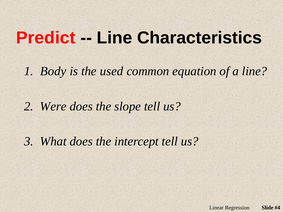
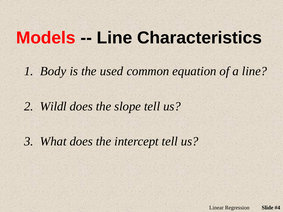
Predict: Predict -> Models (46, 38)
Were: Were -> Wildl (53, 106)
